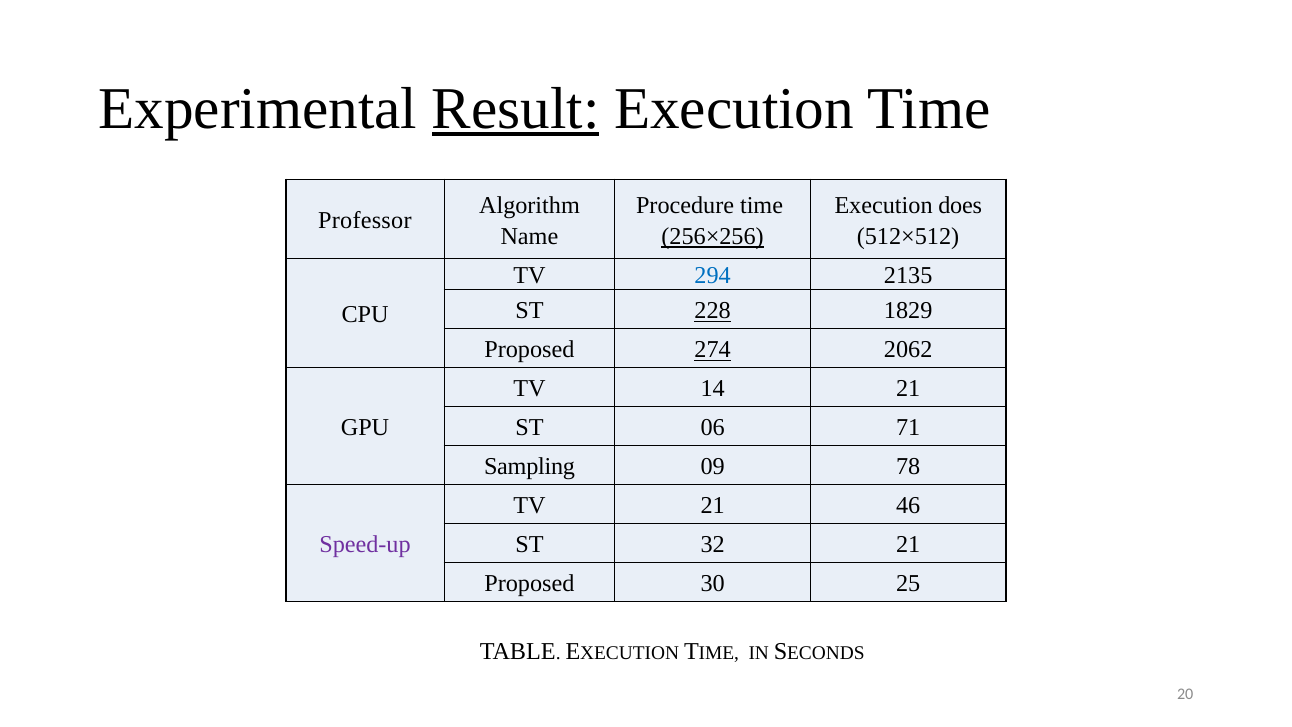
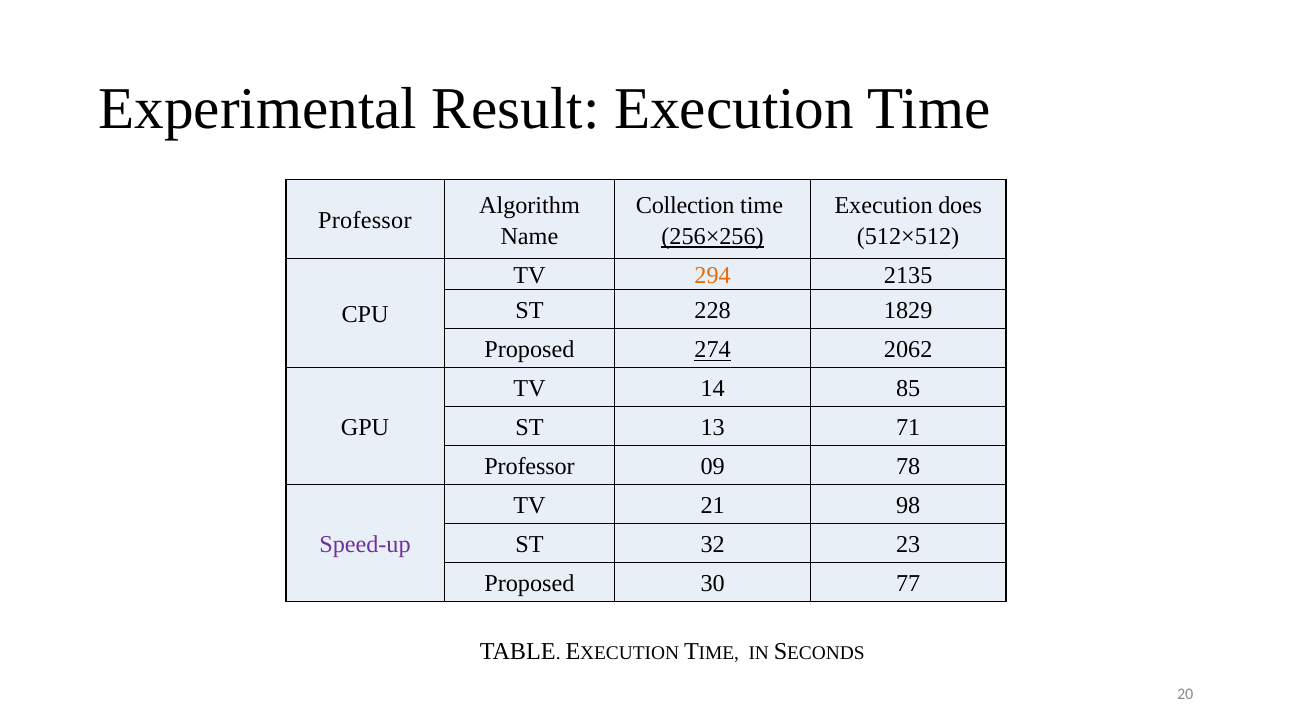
Result underline: present -> none (516, 109)
Procedure: Procedure -> Collection (685, 205)
294 colour: blue -> orange (713, 276)
228 underline: present -> none (713, 311)
14 21: 21 -> 85 (908, 389)
06: 06 -> 13 (713, 428)
Sampling: Sampling -> Professor (530, 467)
46: 46 -> 98 (908, 506)
32 21: 21 -> 23 (908, 545)
25: 25 -> 77 (908, 584)
